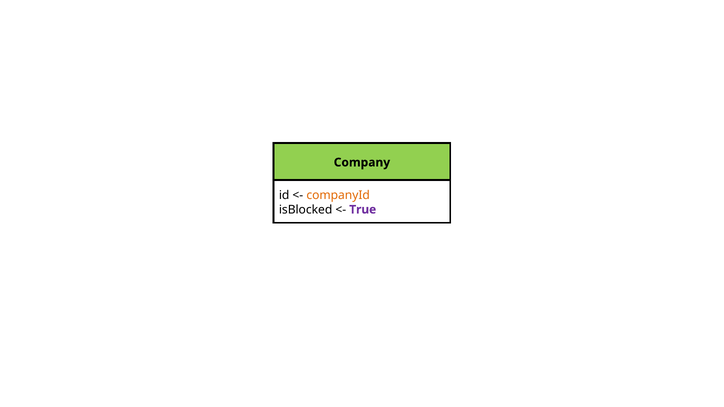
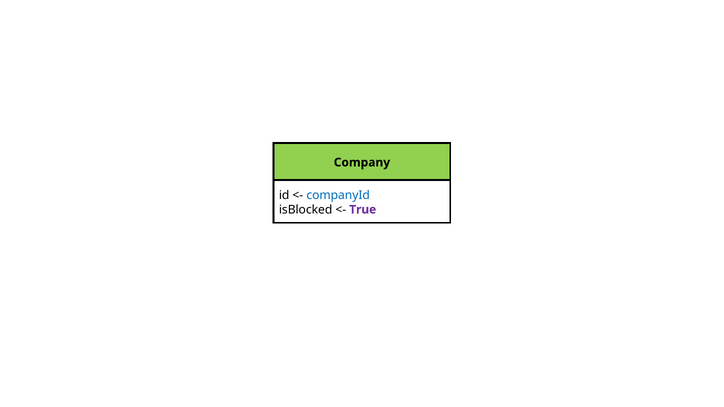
companyId colour: orange -> blue (338, 195)
